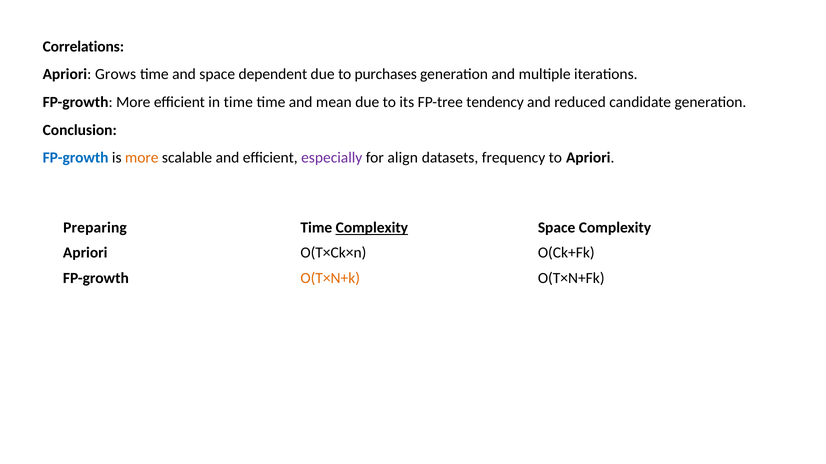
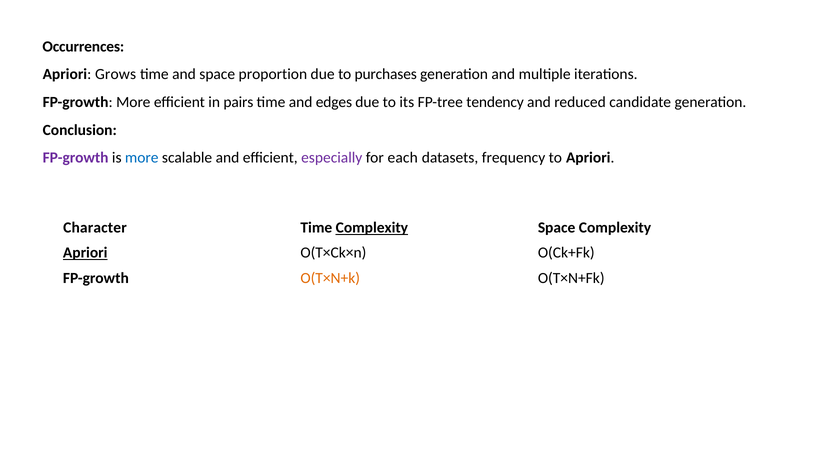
Correlations: Correlations -> Occurrences (83, 46)
dependent: dependent -> proportion (273, 74)
in time: time -> pairs (238, 102)
mean: mean -> edges (334, 102)
FP-growth colour: blue -> purple (76, 158)
more colour: orange -> blue (142, 158)
align: align -> each (403, 158)
Preparing: Preparing -> Character (95, 228)
Apriori underline: none -> present (85, 253)
